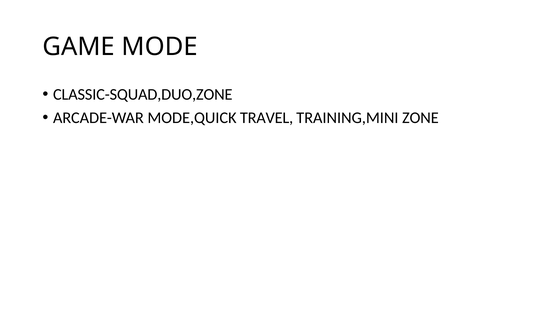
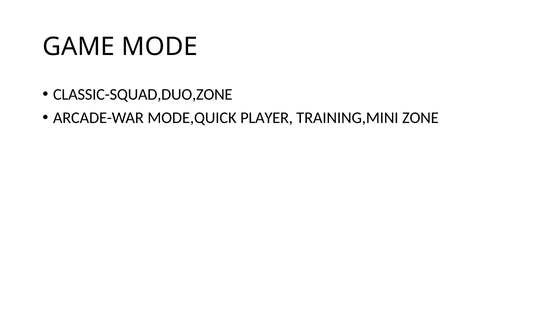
TRAVEL: TRAVEL -> PLAYER (267, 118)
